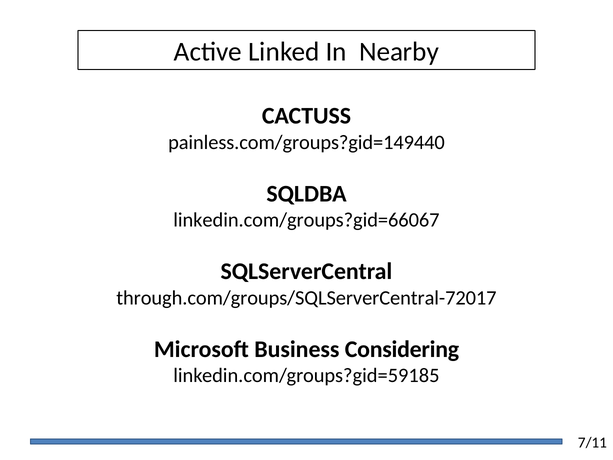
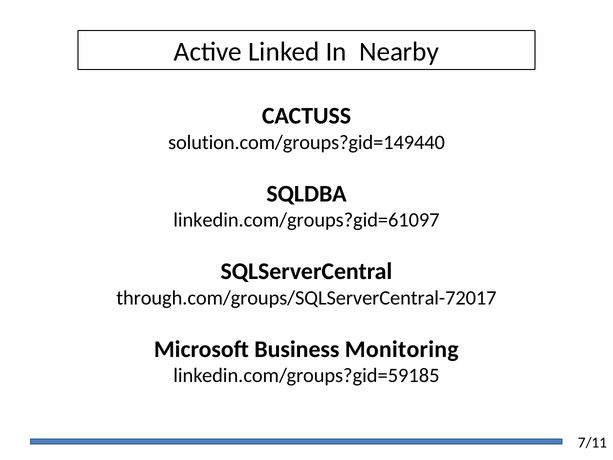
painless.com/groups?gid=149440: painless.com/groups?gid=149440 -> solution.com/groups?gid=149440 (306, 142)
linkedin.com/groups?gid=66067: linkedin.com/groups?gid=66067 -> linkedin.com/groups?gid=61097 (306, 220)
Considering: Considering -> Monitoring (402, 349)
